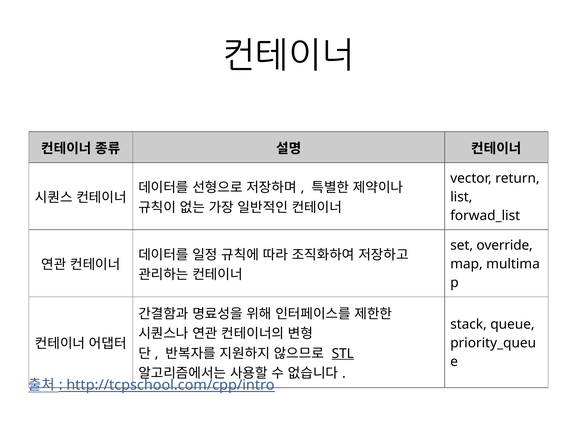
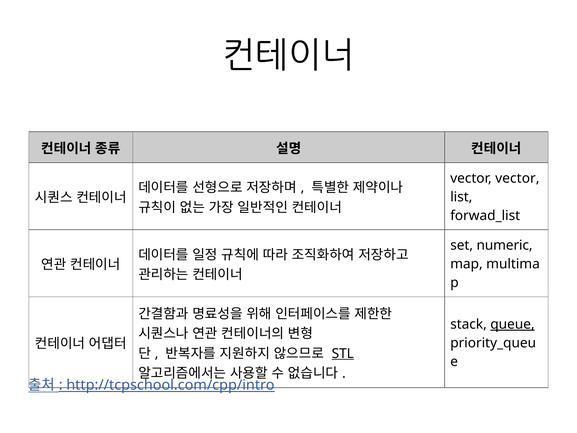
vector return: return -> vector (517, 178)
override: override -> numeric (505, 245)
queue underline: none -> present (512, 324)
